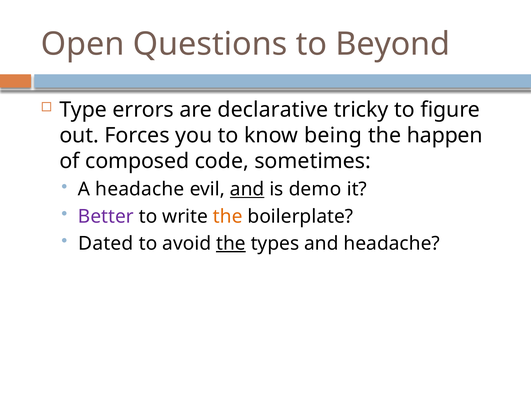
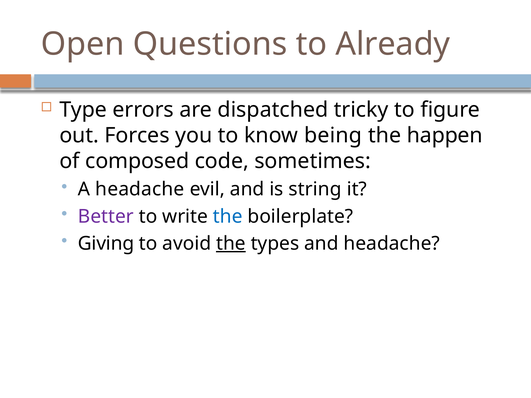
Beyond: Beyond -> Already (393, 44)
declarative: declarative -> dispatched (273, 110)
and underline: present -> none (247, 189)
demo: demo -> string (315, 189)
the colour: orange -> blue (228, 217)
Dated: Dated -> Giving (106, 244)
